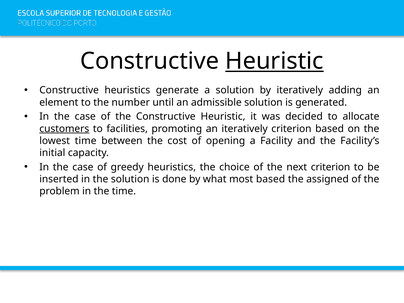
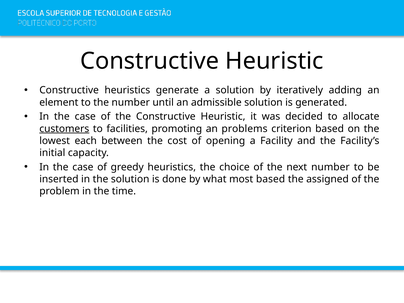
Heuristic underline: present -> none (274, 61)
an iteratively: iteratively -> problems (245, 129)
lowest time: time -> each (86, 141)
next criterion: criterion -> number (330, 167)
